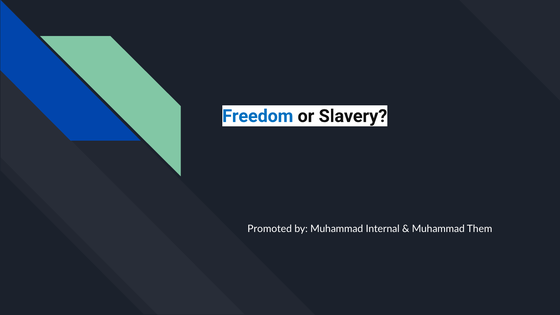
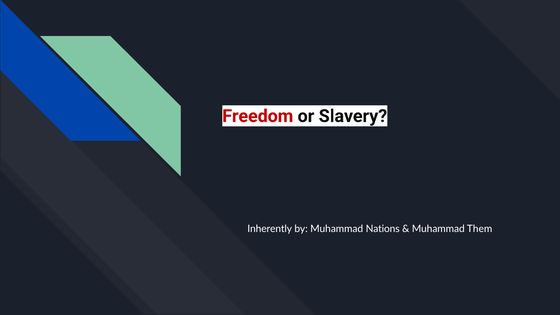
Freedom colour: blue -> red (258, 116)
Promoted: Promoted -> Inherently (270, 229)
Internal: Internal -> Nations (383, 229)
